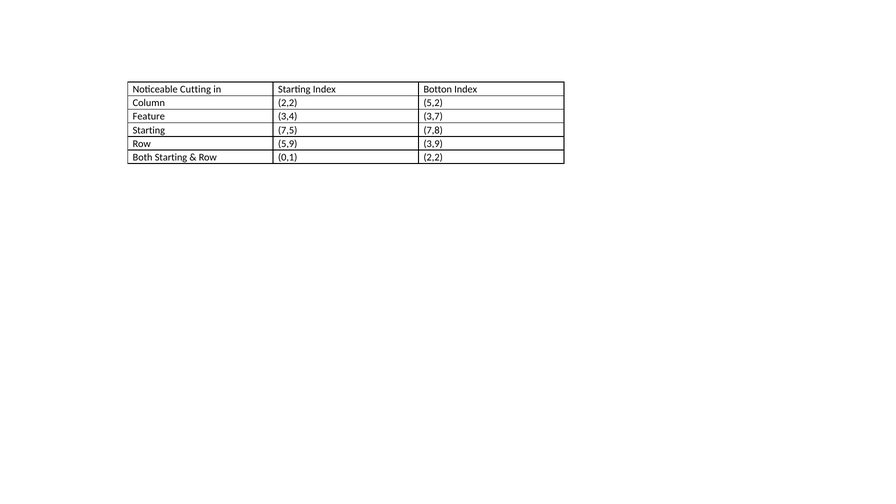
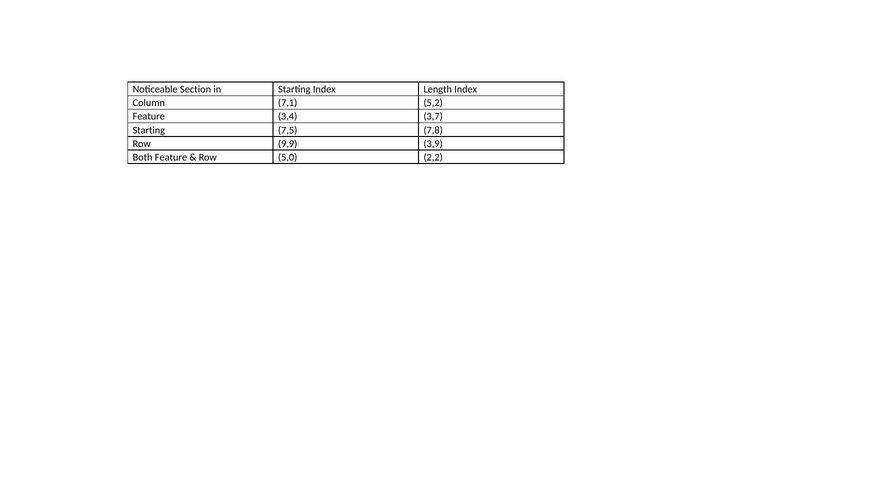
Cutting: Cutting -> Section (196, 89)
Botton: Botton -> Length (438, 89)
Column 2,2: 2,2 -> 7,1 (288, 103)
5,9: 5,9 -> 9,9 (288, 144)
Both Starting: Starting -> Feature (171, 157)
0,1: 0,1 -> 5,0 (288, 157)
